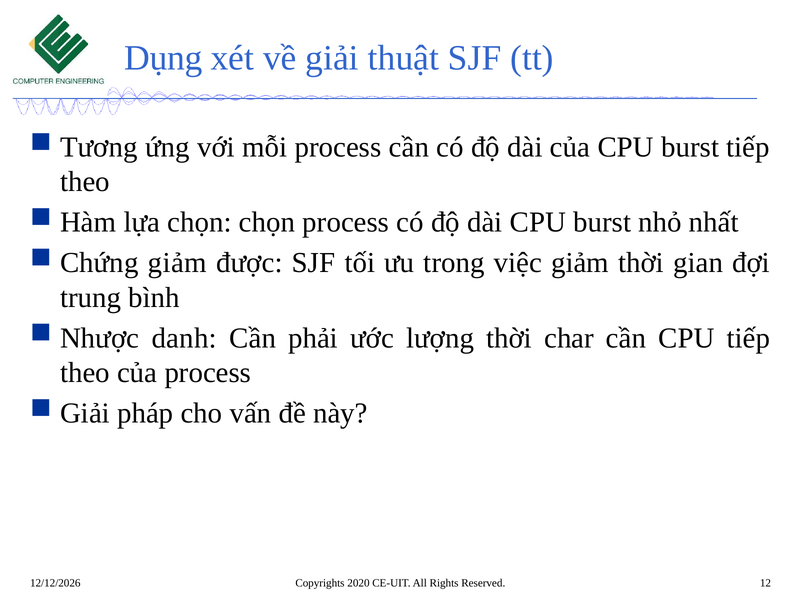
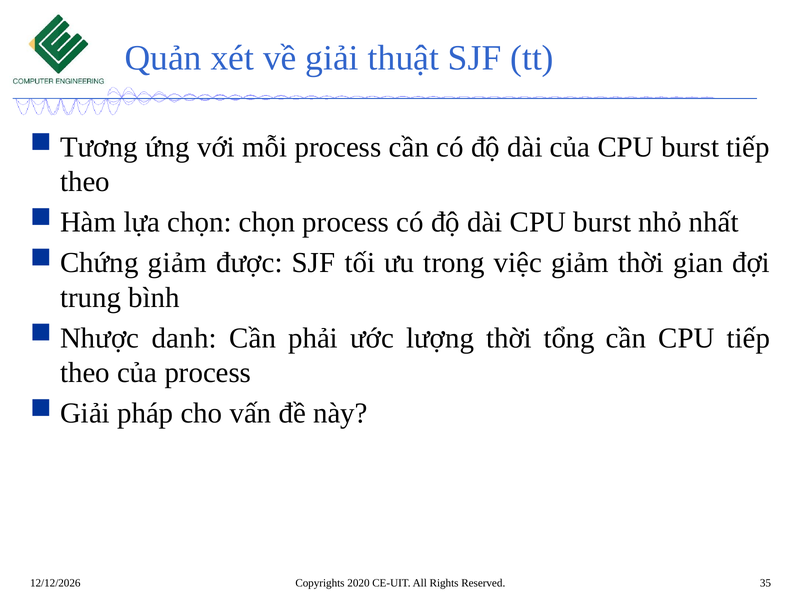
Dụng: Dụng -> Quản (163, 58)
char: char -> tổng (569, 338)
12: 12 -> 35 (765, 583)
